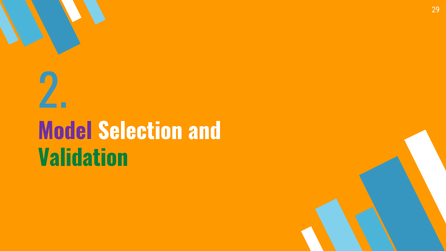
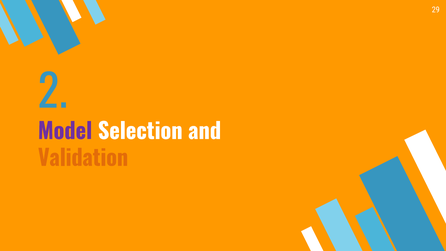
Validation colour: green -> orange (83, 158)
